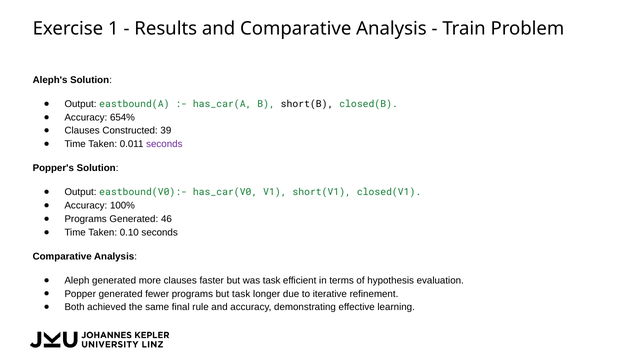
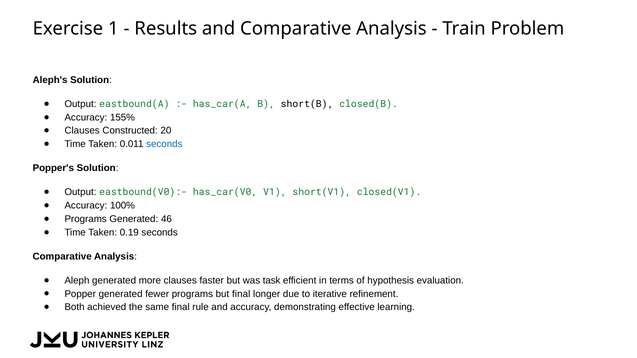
654%: 654% -> 155% (122, 117)
39: 39 -> 20 (166, 131)
seconds colour: purple -> blue (164, 144)
0.10: 0.10 -> 0.19 (129, 233)
but task: task -> final (241, 294)
